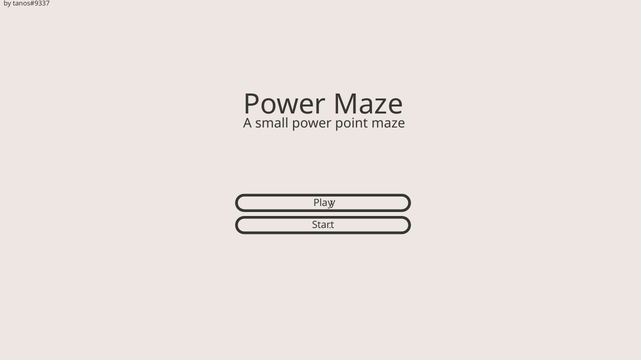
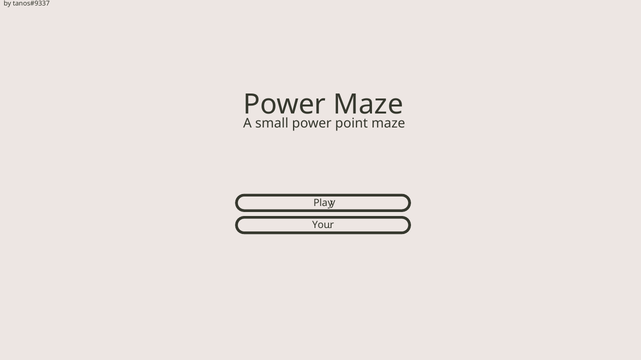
Start: Start -> Your (323, 225)
